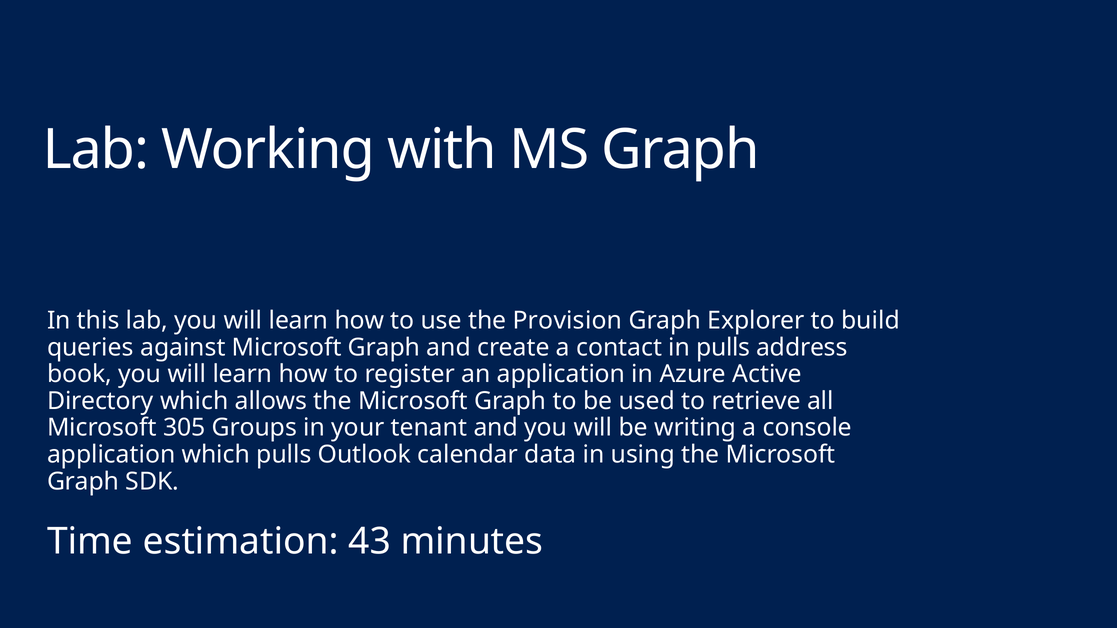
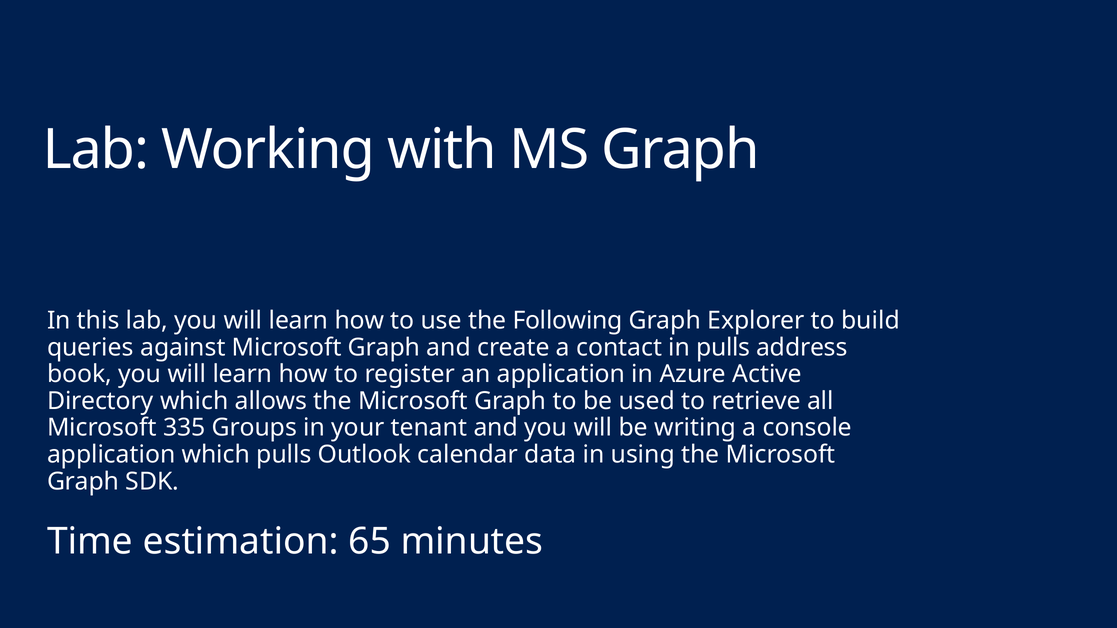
Provision: Provision -> Following (568, 321)
305: 305 -> 335 (184, 428)
43: 43 -> 65 (370, 542)
